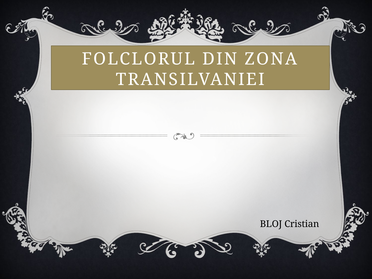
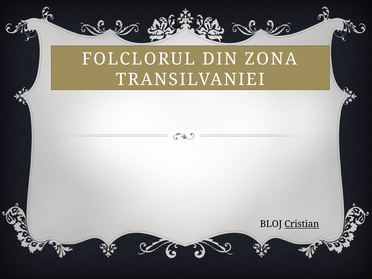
Cristian underline: none -> present (302, 224)
